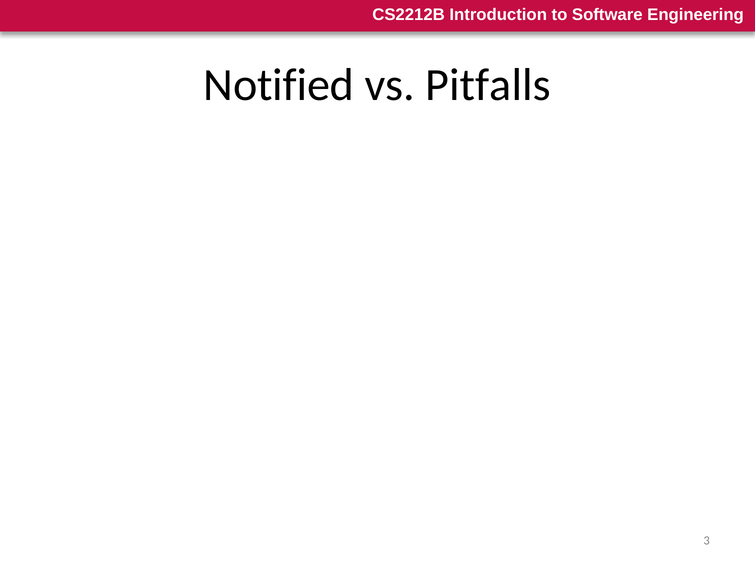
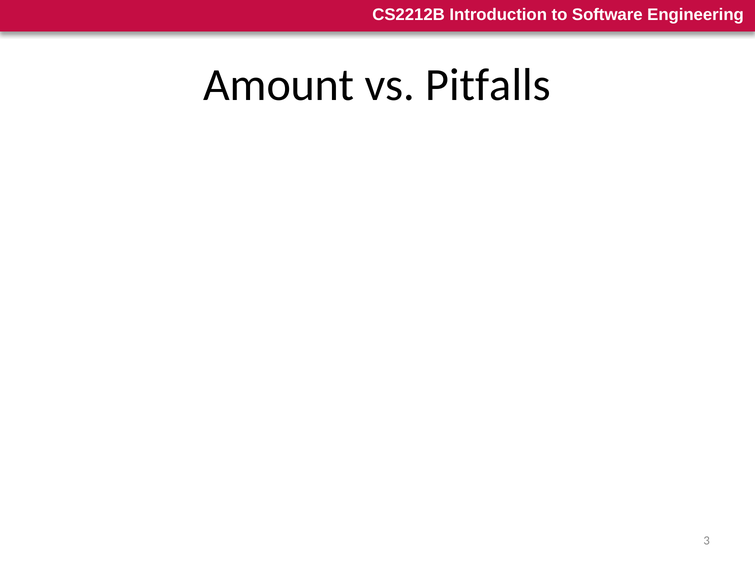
Notified: Notified -> Amount (279, 85)
